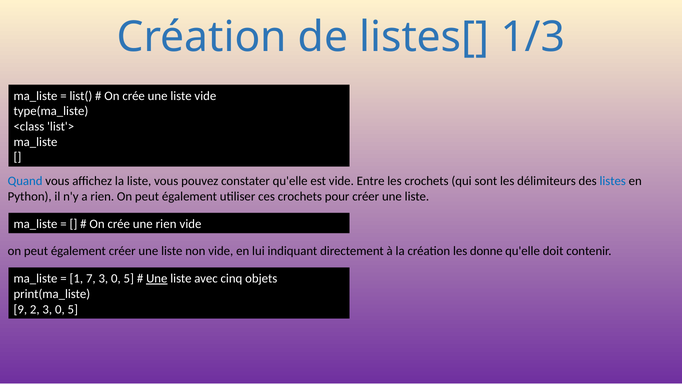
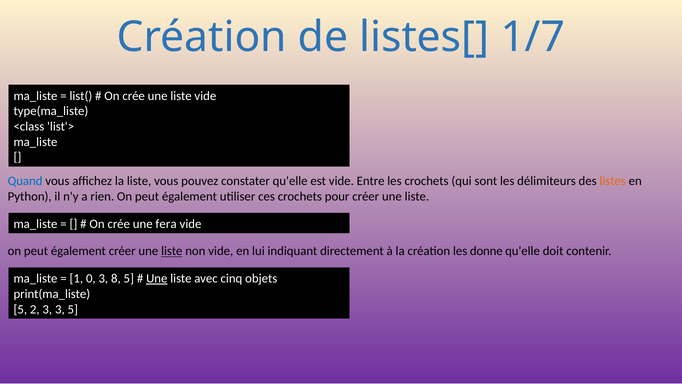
1/3: 1/3 -> 1/7 (533, 37)
listes colour: blue -> orange (613, 181)
une rien: rien -> fera (166, 224)
liste underline: none -> present (172, 251)
7: 7 -> 0 (91, 278)
0: 0 -> 8 (116, 278)
9: 9 -> 5 (20, 309)
2 3 0: 0 -> 3 (60, 309)
